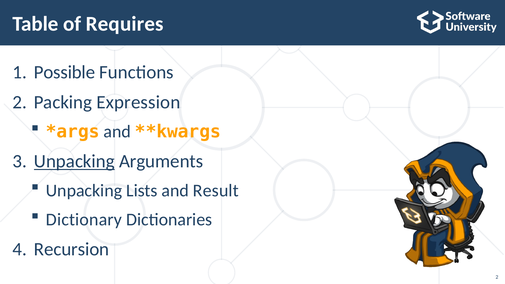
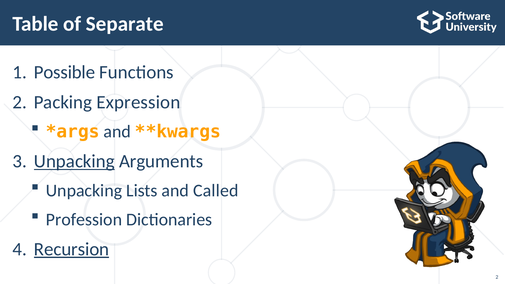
Requires: Requires -> Separate (125, 24)
Result: Result -> Called (216, 191)
Dictionary: Dictionary -> Profession (84, 220)
Recursion underline: none -> present (72, 249)
